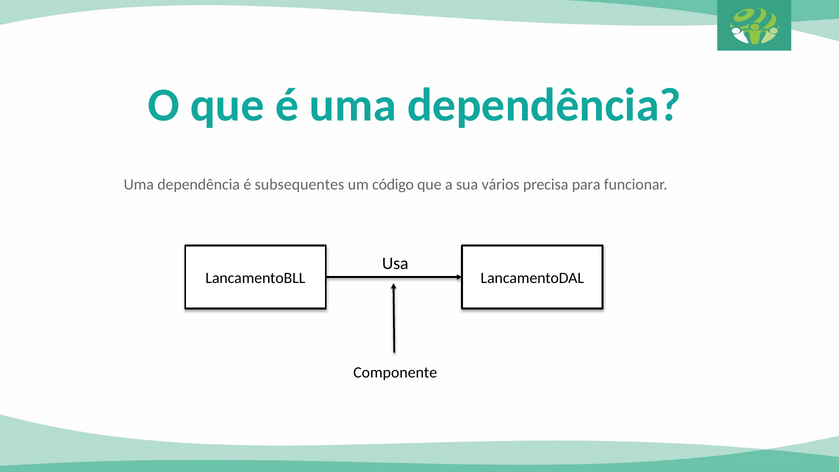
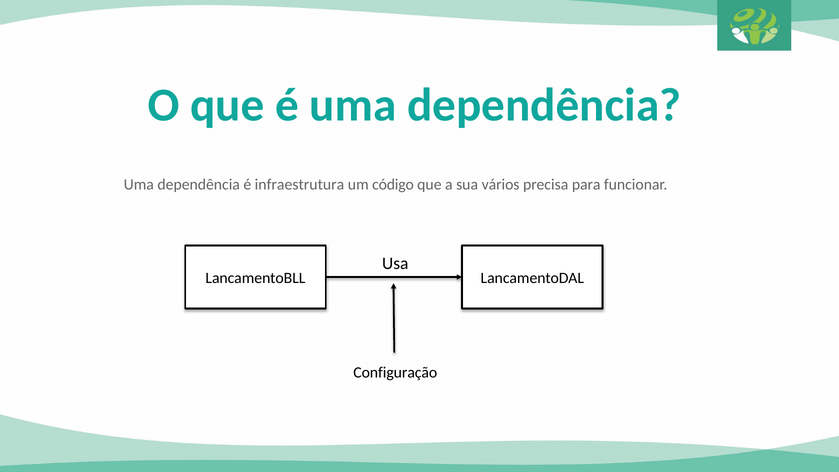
subsequentes: subsequentes -> infraestrutura (299, 184)
Componente: Componente -> Configuração (395, 373)
